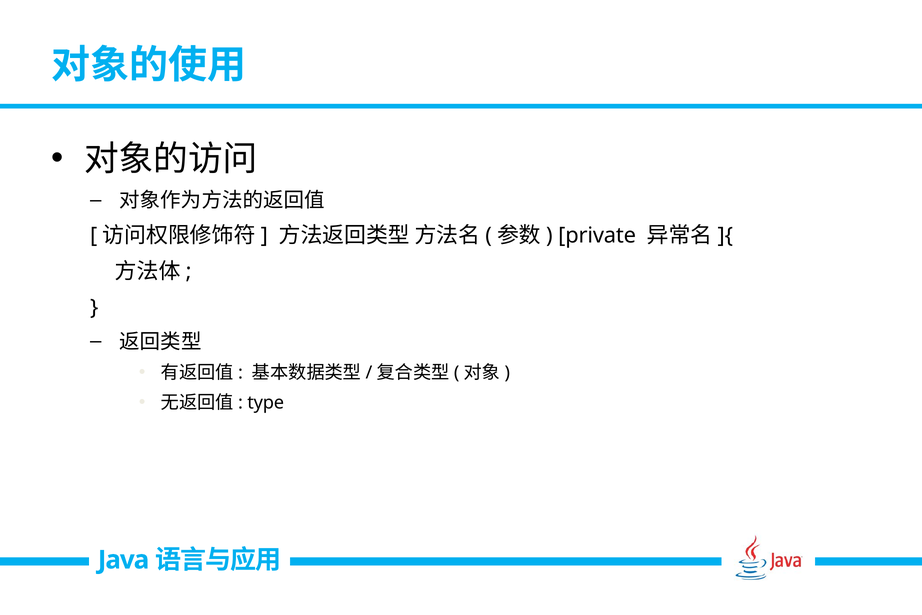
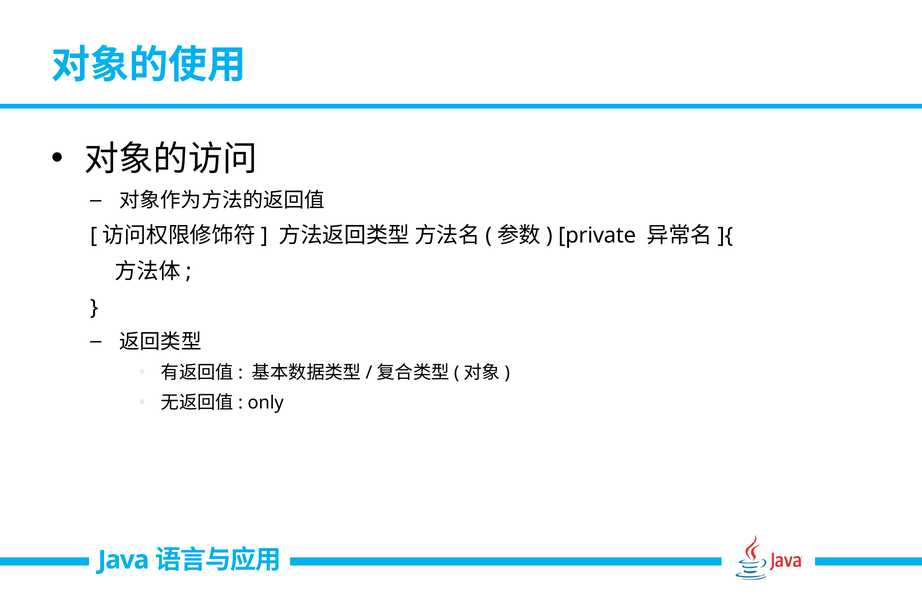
type: type -> only (266, 403)
